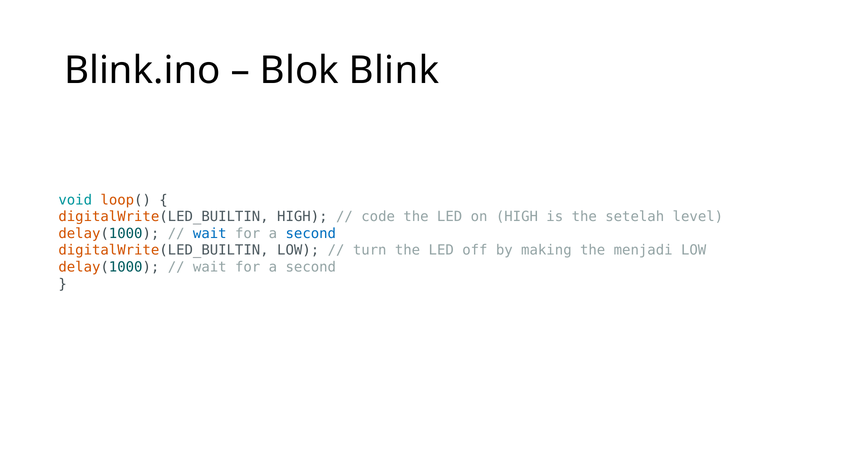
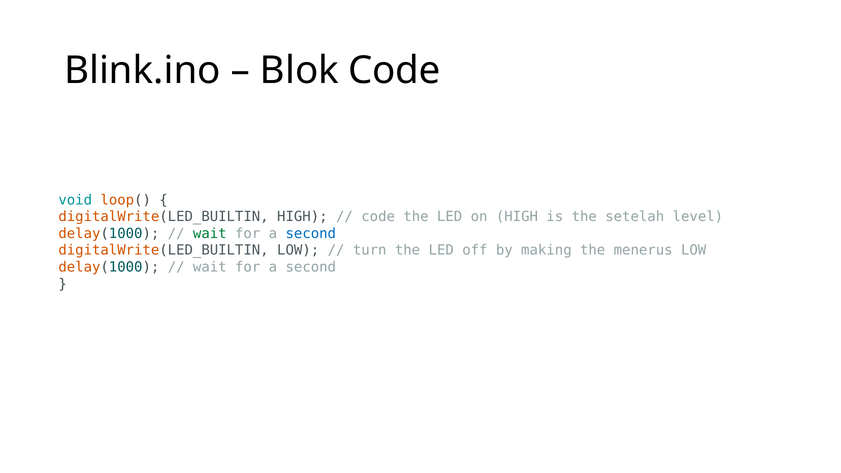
Blok Blink: Blink -> Code (394, 71)
wait colour: blue -> green (210, 234)
menjadi: menjadi -> menerus (643, 250)
